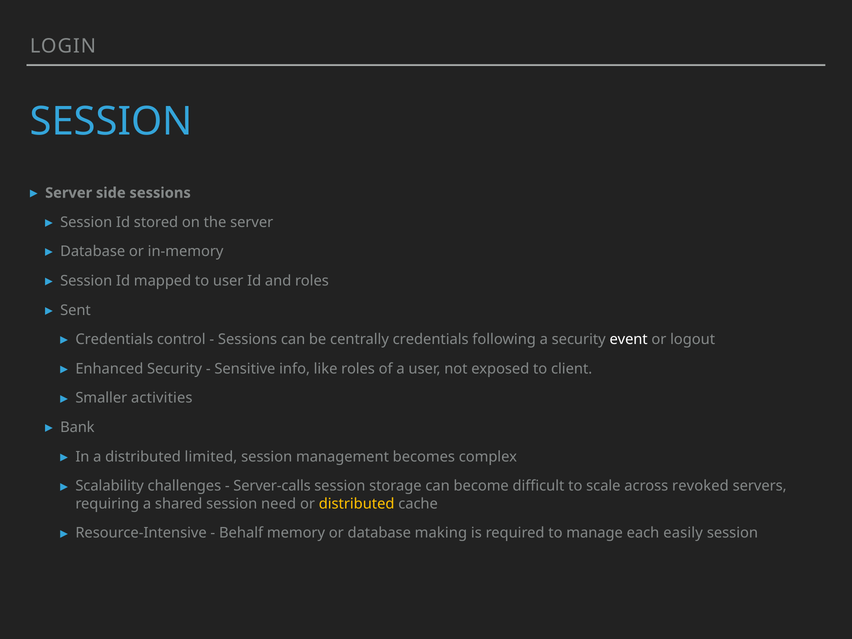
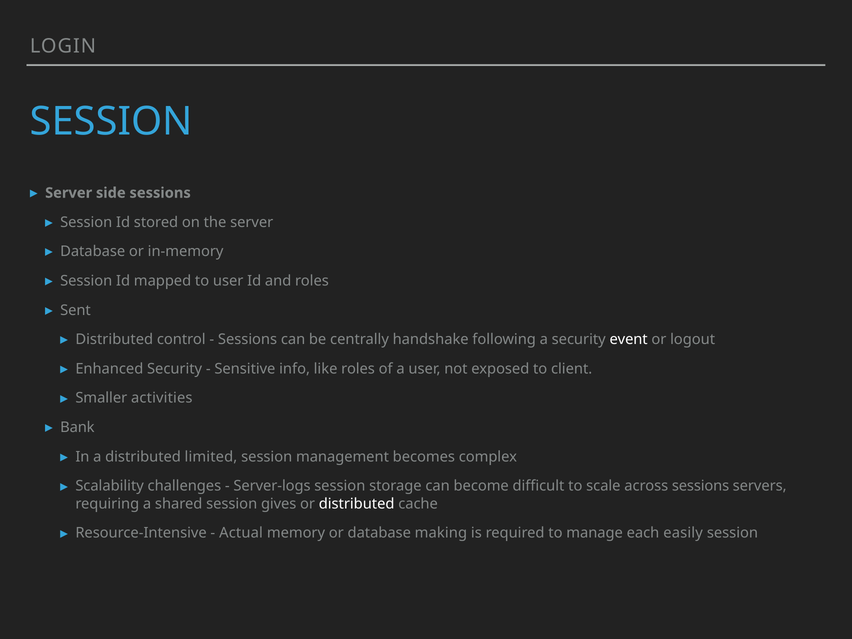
Credentials: Credentials -> Distributed (114, 339)
centrally credentials: credentials -> handshake (431, 339)
Server-calls: Server-calls -> Server-logs (272, 486)
across revoked: revoked -> sessions (701, 486)
need: need -> gives (279, 504)
distributed colour: yellow -> white (357, 504)
Behalf: Behalf -> Actual (241, 533)
